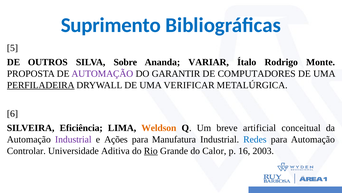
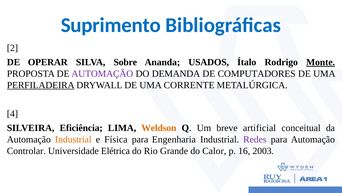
5: 5 -> 2 (12, 48)
OUTROS: OUTROS -> OPERAR (48, 62)
VARIAR: VARIAR -> USADOS (209, 62)
Monte underline: none -> present (321, 62)
GARANTIR: GARANTIR -> DEMANDA (176, 74)
VERIFICAR: VERIFICAR -> CORRENTE (189, 85)
6: 6 -> 4 (12, 113)
Industrial colour: purple -> orange (73, 139)
Ações: Ações -> Física (116, 139)
Manufatura: Manufatura -> Engenharia (174, 139)
Redes colour: blue -> purple (255, 139)
Aditiva: Aditiva -> Elétrica (115, 150)
Rio underline: present -> none (151, 150)
